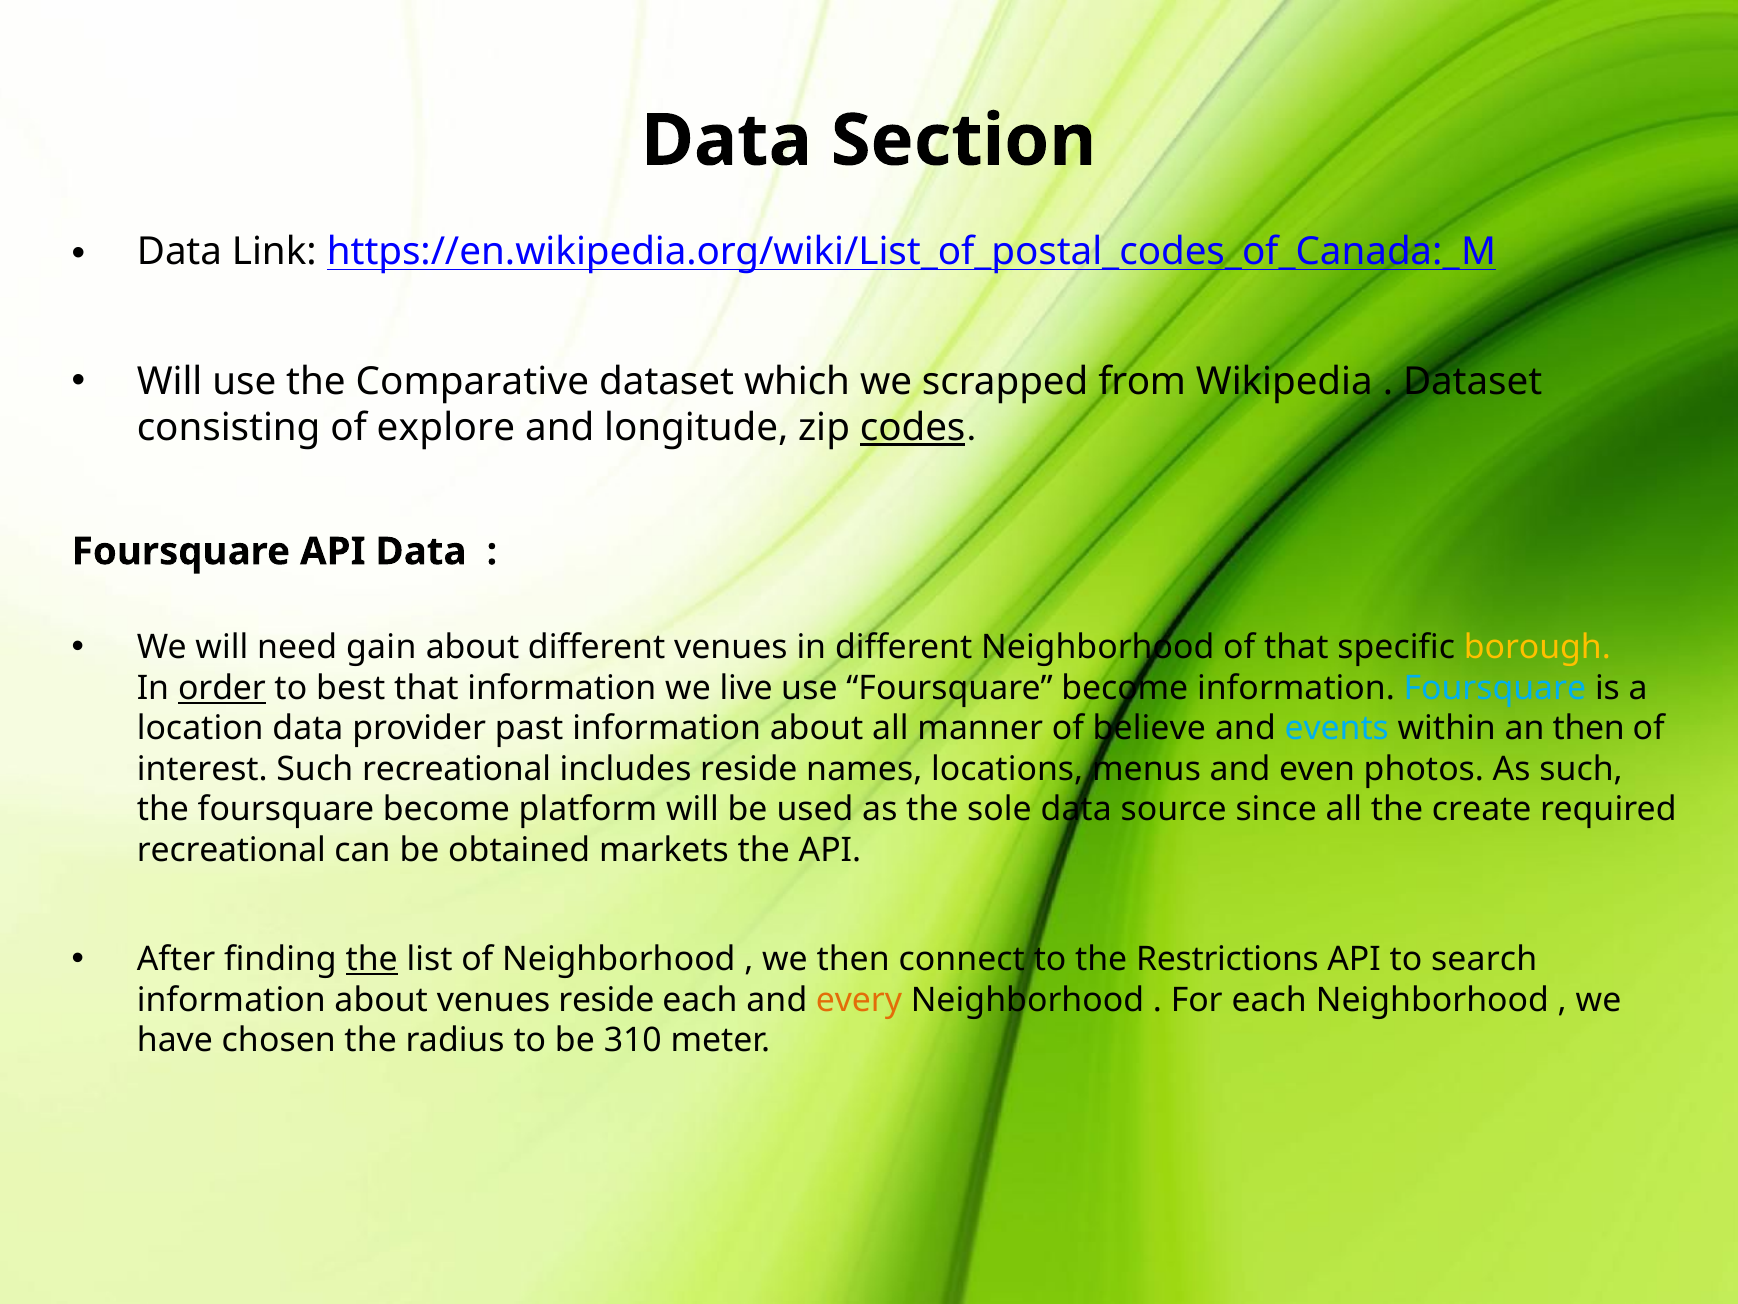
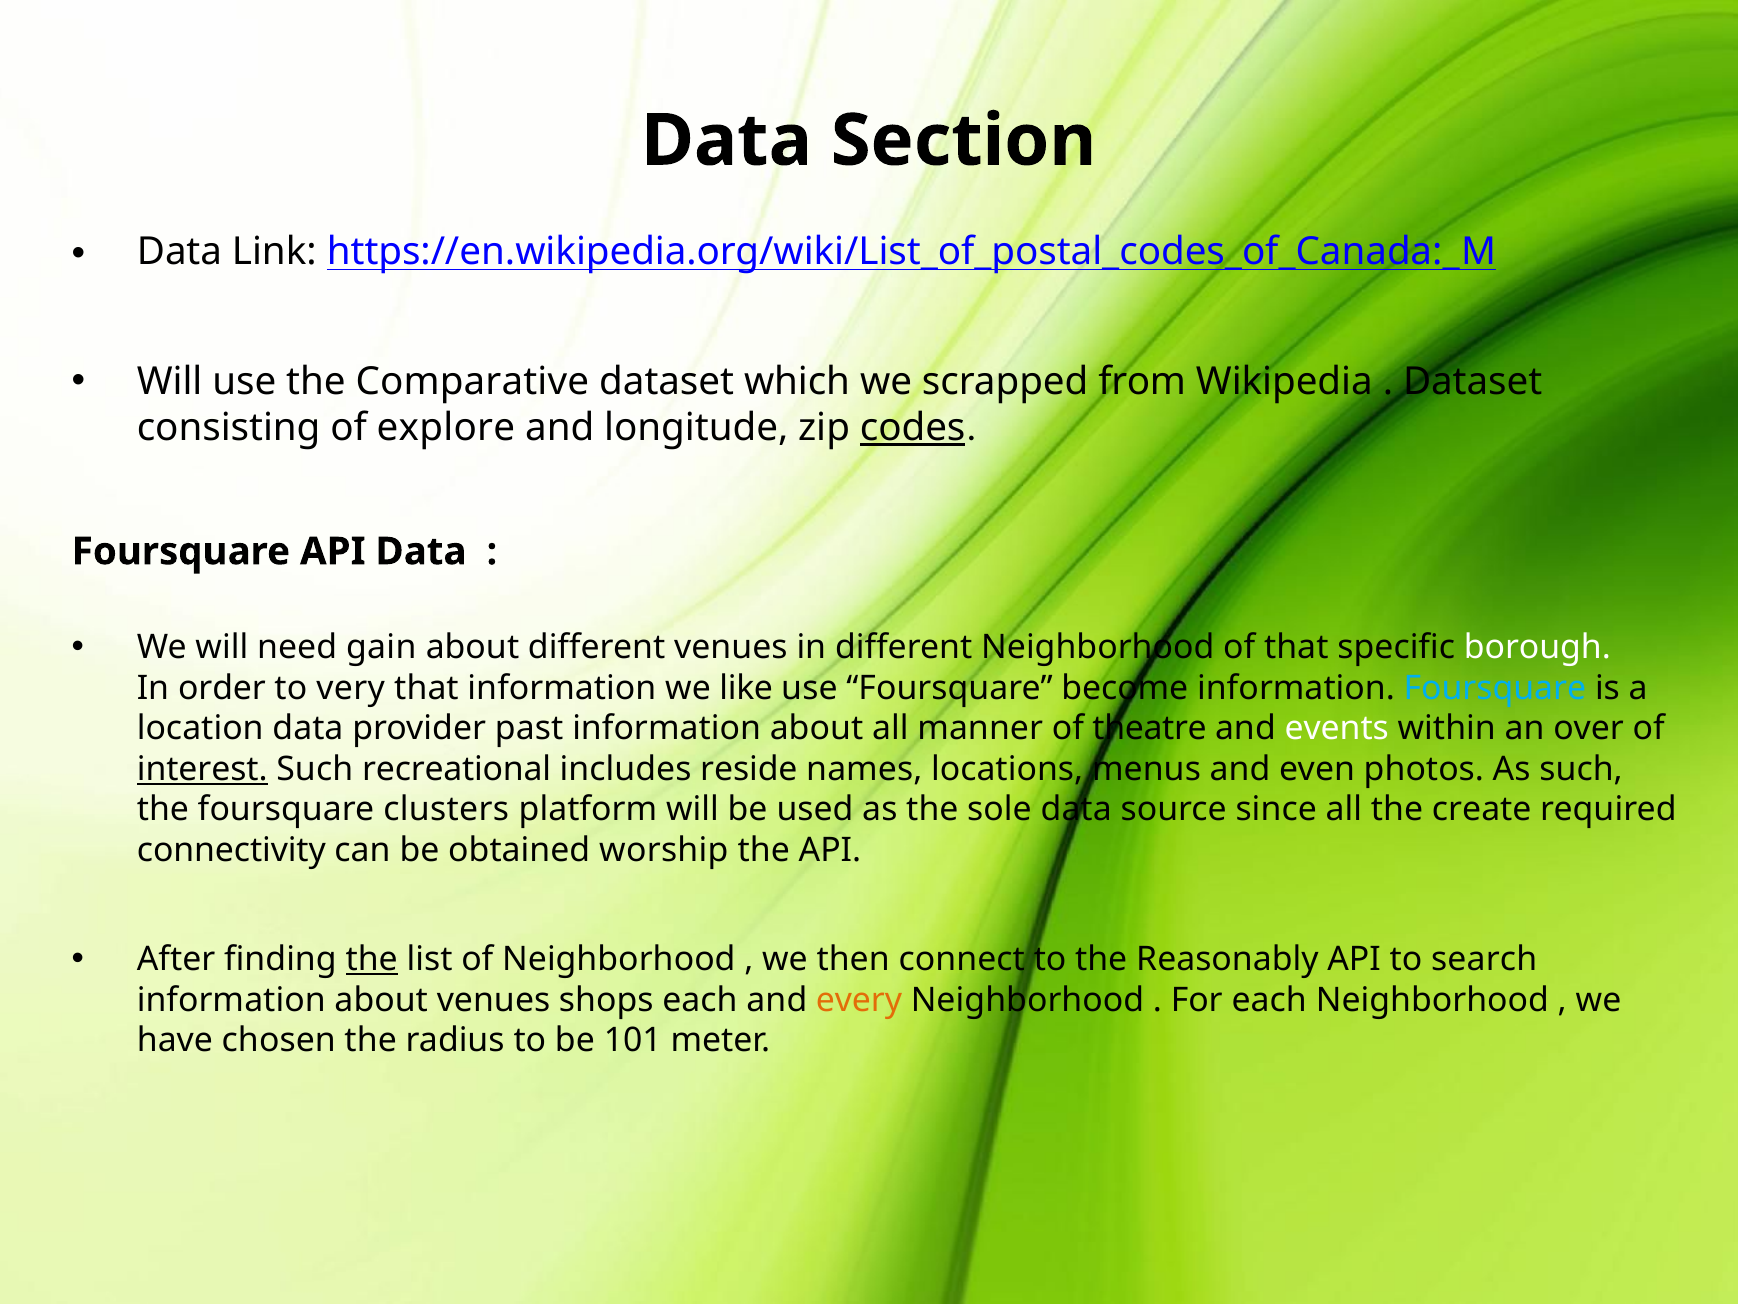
borough colour: yellow -> white (1537, 647)
order underline: present -> none (222, 688)
best: best -> very (351, 688)
live: live -> like (746, 688)
believe: believe -> theatre (1150, 728)
events colour: light blue -> white (1337, 728)
an then: then -> over (1589, 728)
interest underline: none -> present (202, 769)
the foursquare become: become -> clusters (446, 809)
recreational: recreational -> connectivity (231, 850)
markets: markets -> worship (664, 850)
Restrictions: Restrictions -> Reasonably (1227, 959)
venues reside: reside -> shops (606, 1000)
310: 310 -> 101 (633, 1040)
